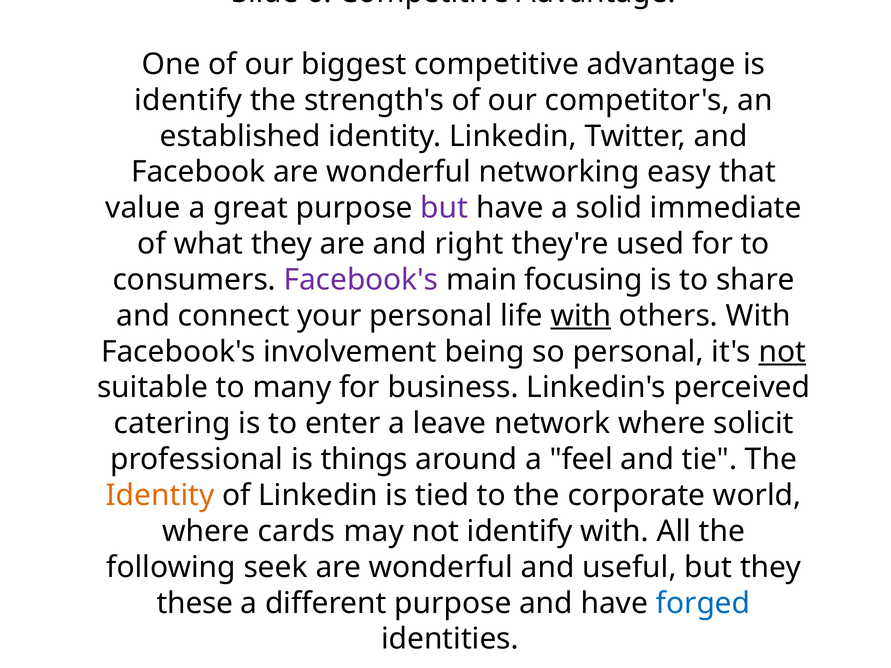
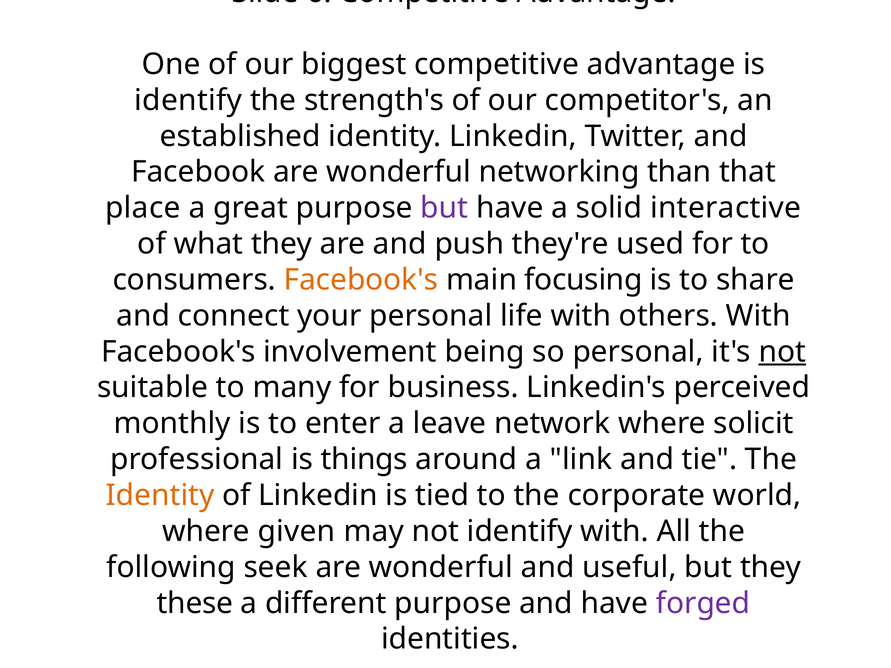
easy: easy -> than (679, 172)
value: value -> place (143, 208)
immediate: immediate -> interactive (726, 208)
right: right -> push (469, 244)
Facebook's colour: purple -> orange (361, 280)
with underline: present -> none (581, 316)
catering: catering -> monthly (172, 424)
feel: feel -> link (581, 460)
cards: cards -> given (297, 531)
forged colour: blue -> purple (703, 603)
